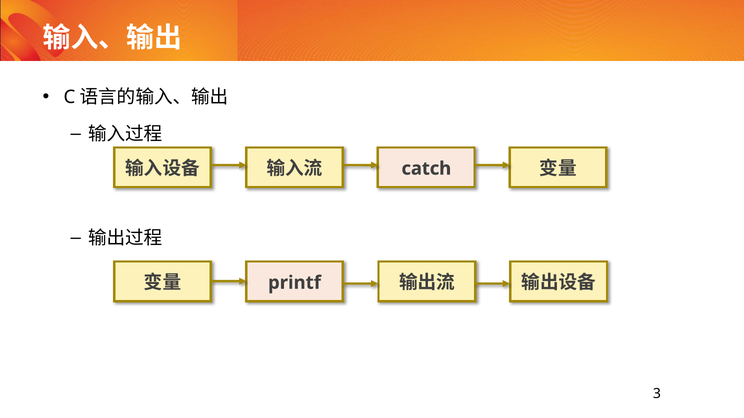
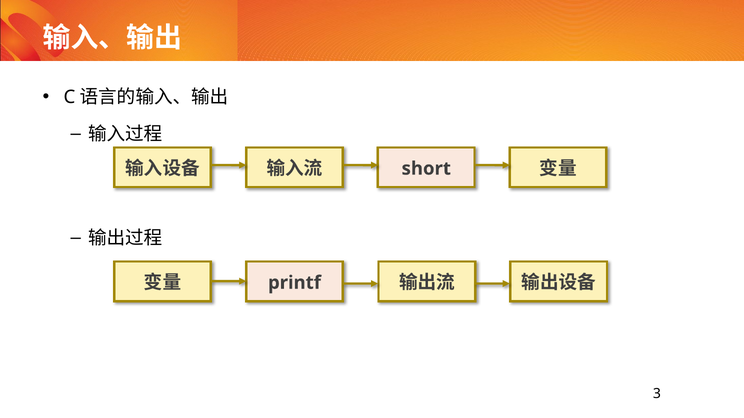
catch: catch -> short (426, 169)
